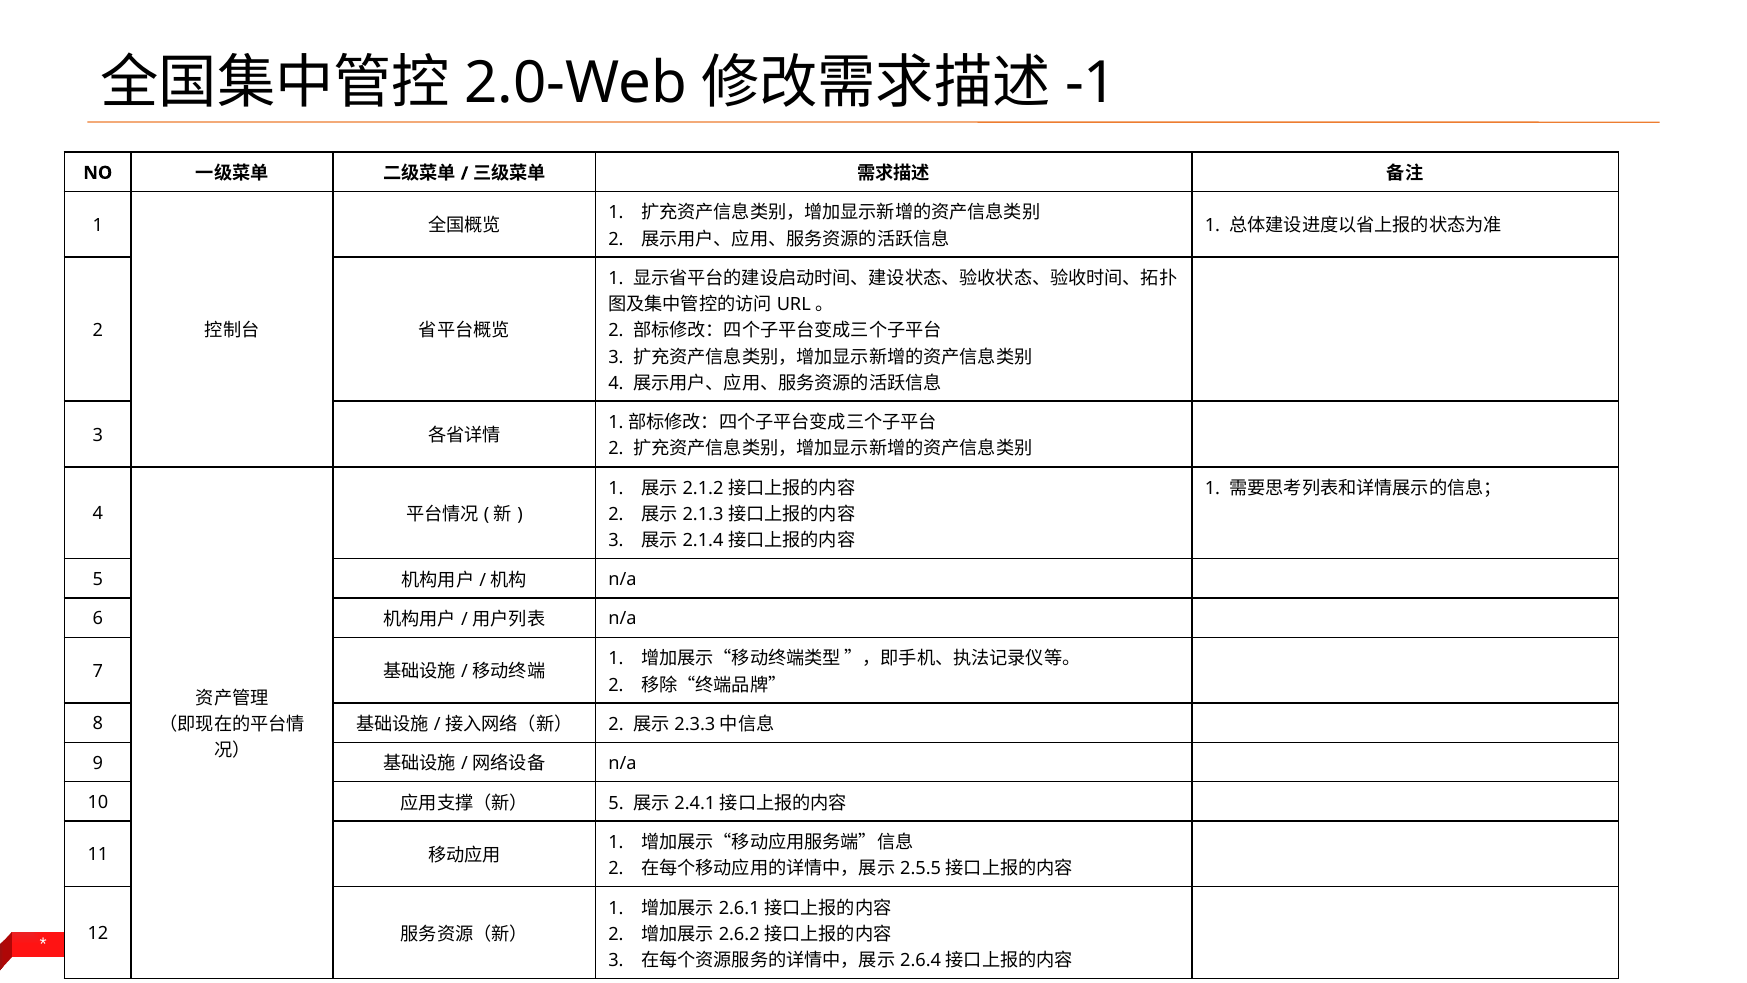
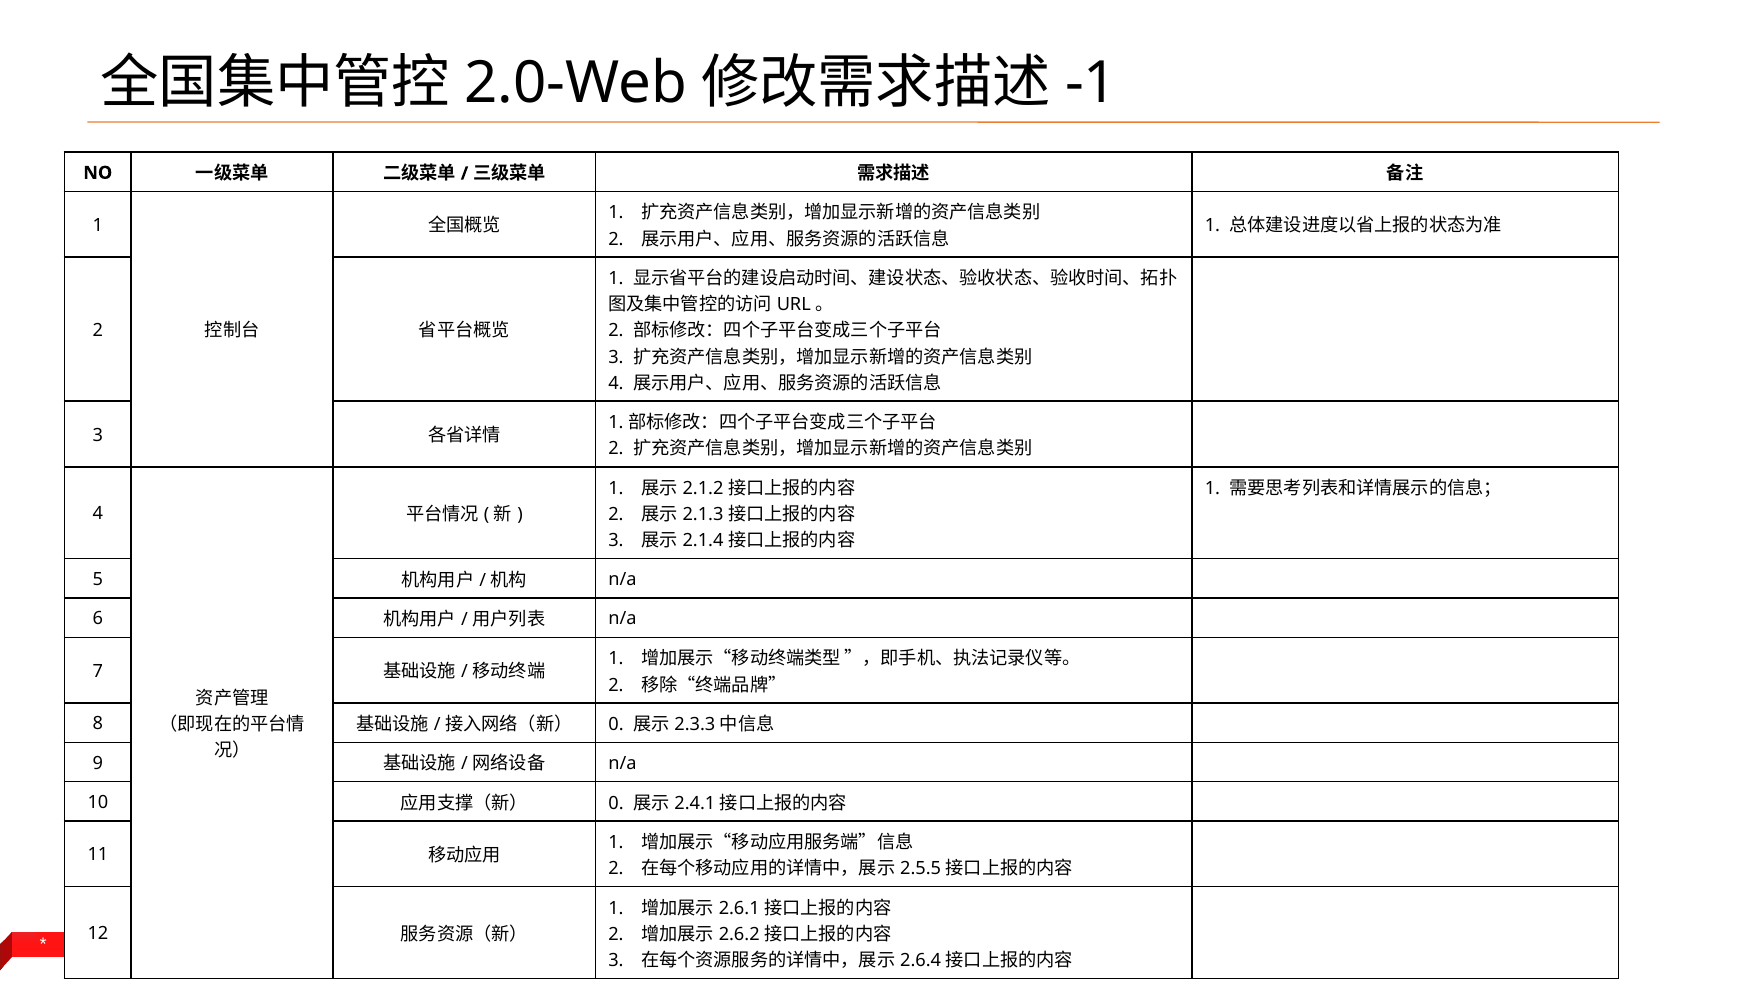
2: 2 -> 0 (616, 724)
5: 5 -> 0 (616, 803)
